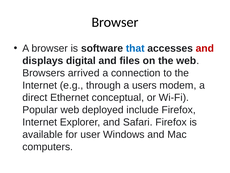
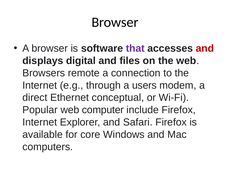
that colour: blue -> purple (135, 48)
arrived: arrived -> remote (84, 73)
deployed: deployed -> computer (103, 110)
user: user -> core (90, 134)
